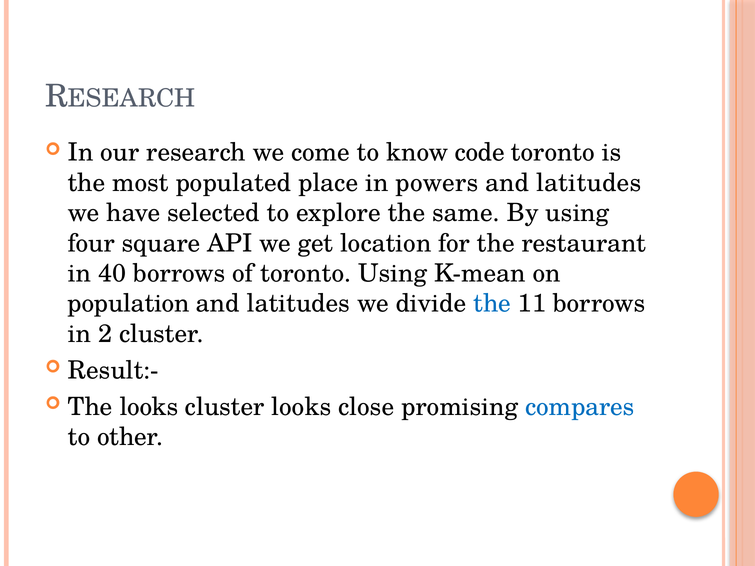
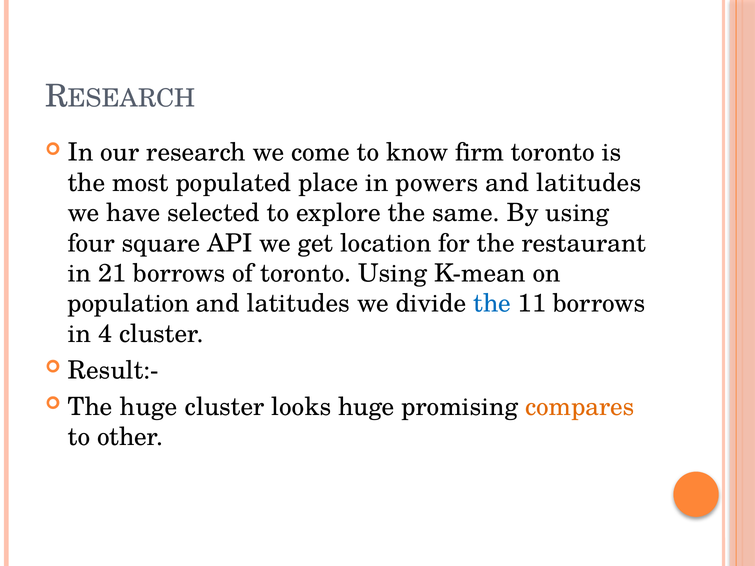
code: code -> firm (480, 153)
40: 40 -> 21 (112, 274)
2: 2 -> 4 (105, 334)
The looks: looks -> huge (149, 407)
looks close: close -> huge (366, 407)
compares colour: blue -> orange (580, 407)
